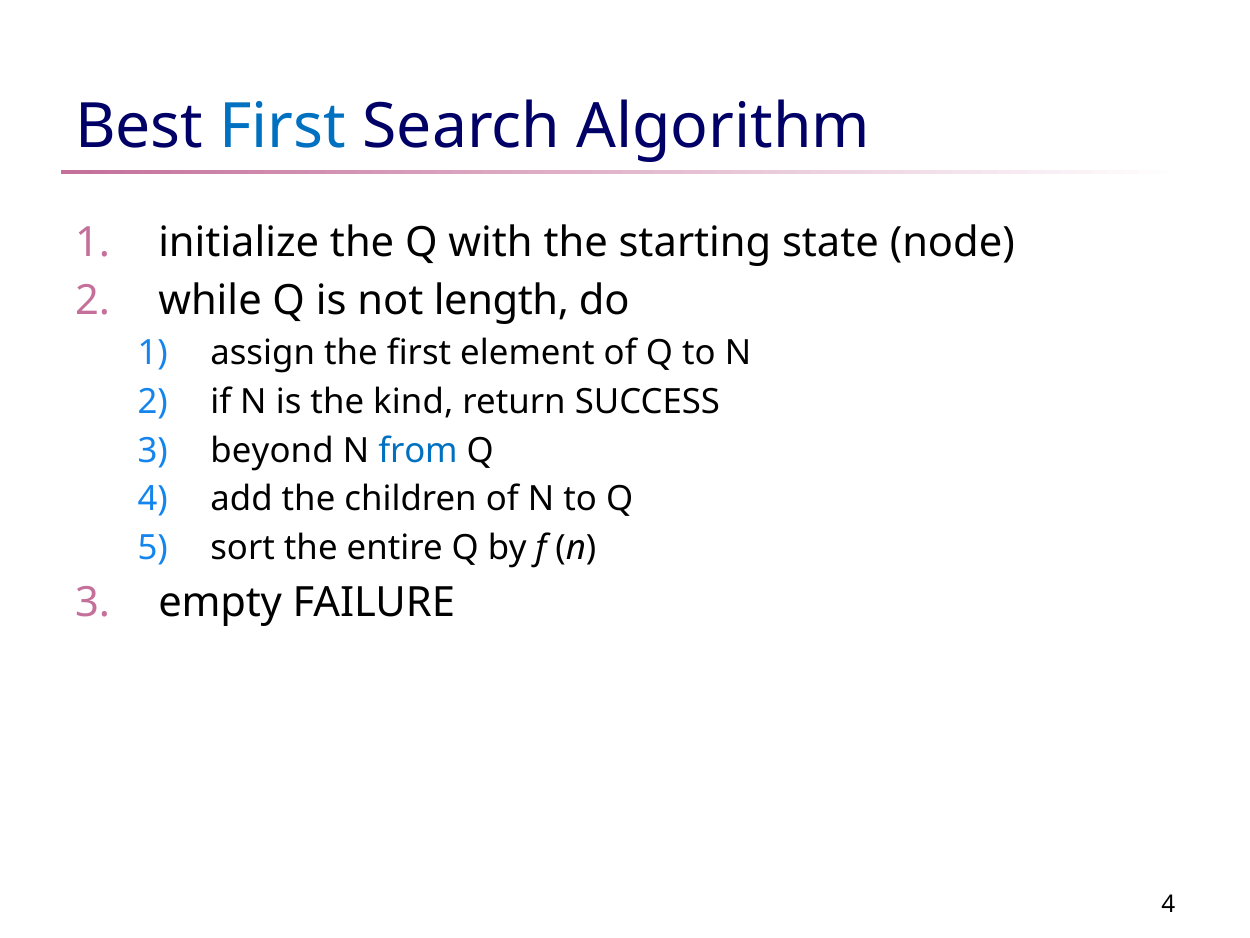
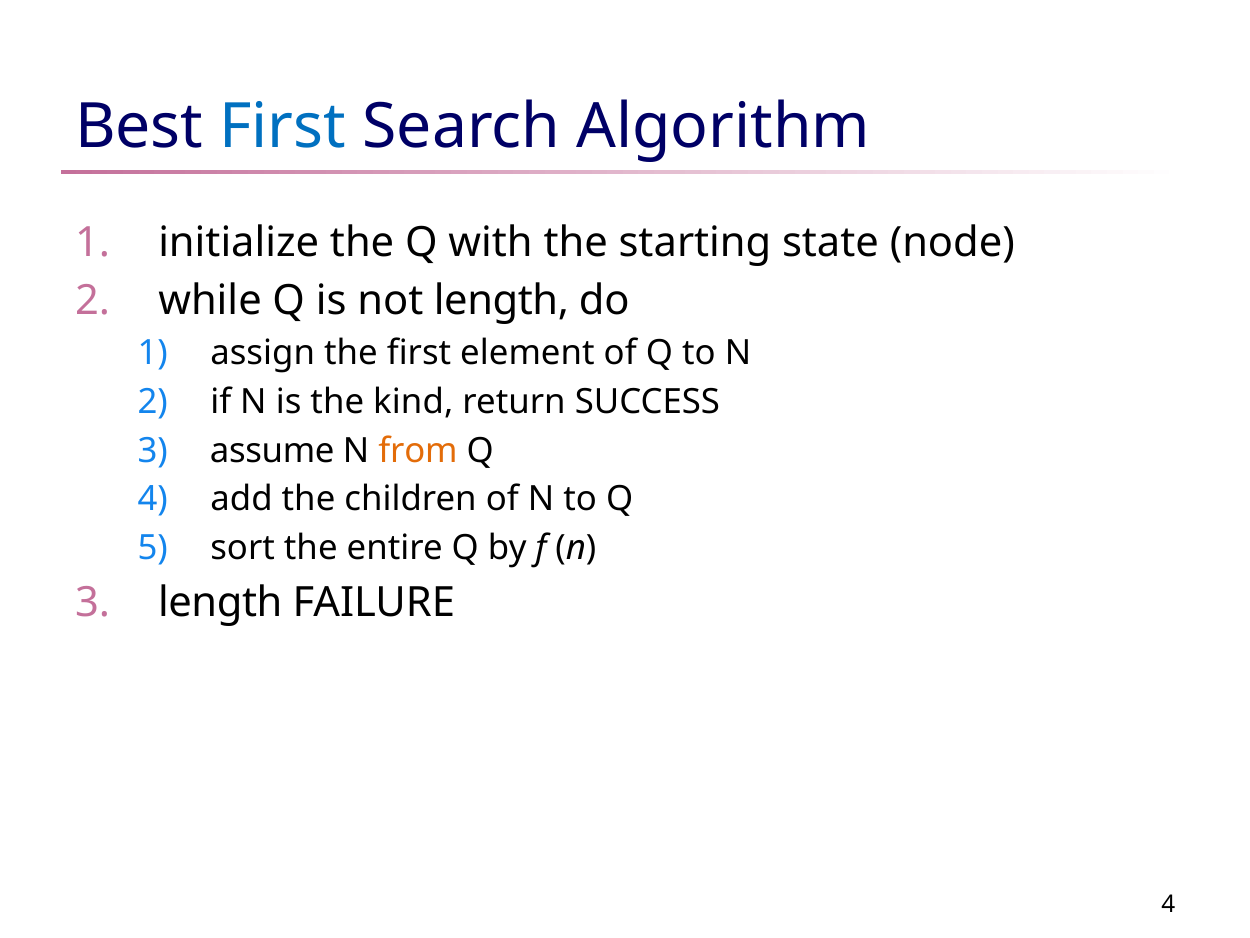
beyond: beyond -> assume (272, 450)
from colour: blue -> orange (418, 450)
empty: empty -> length (220, 602)
